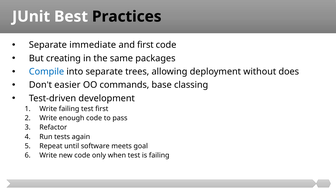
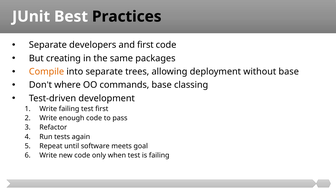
immediate: immediate -> developers (93, 45)
Compile colour: blue -> orange (46, 72)
without does: does -> base (289, 72)
easier: easier -> where (68, 85)
